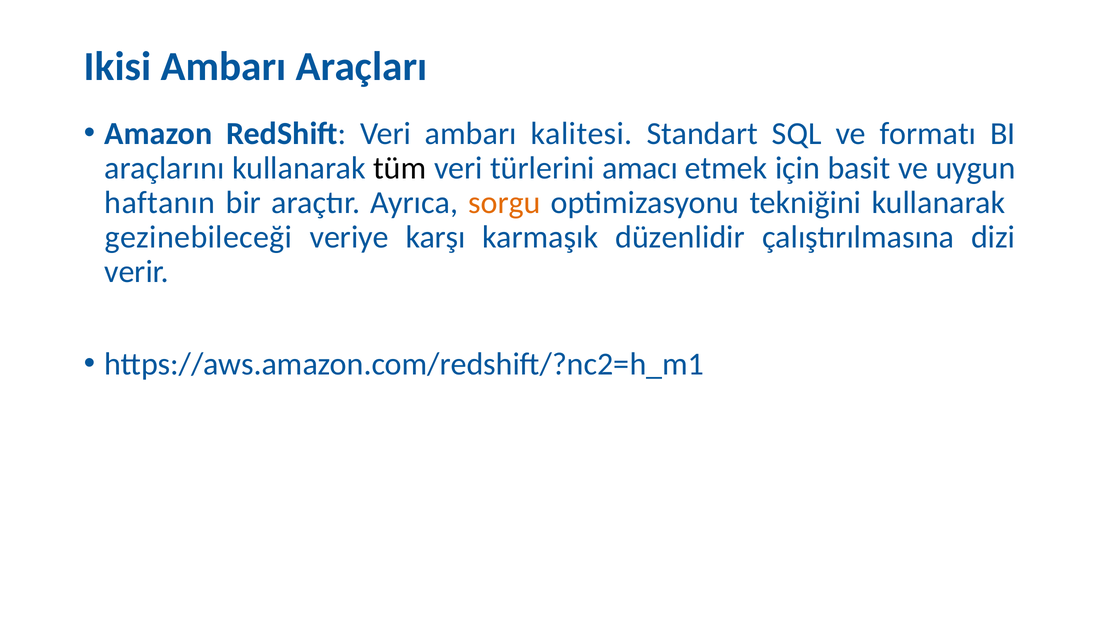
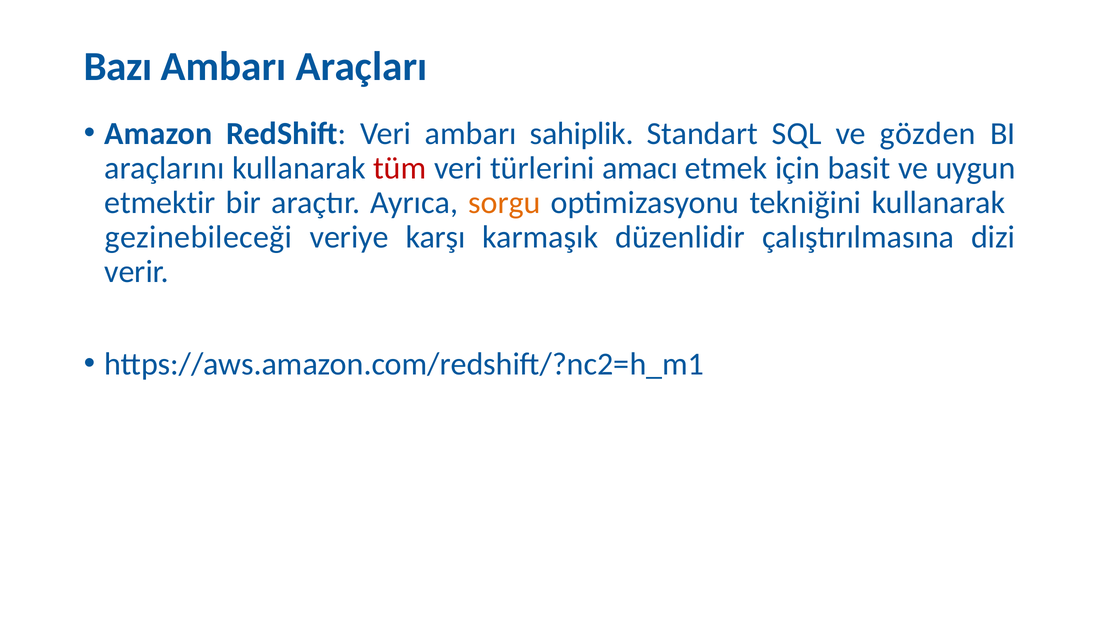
Ikisi: Ikisi -> Bazı (118, 67)
kalitesi: kalitesi -> sahiplik (582, 133)
formatı: formatı -> gözden (928, 133)
tüm colour: black -> red (400, 168)
haftanın: haftanın -> etmektir (160, 203)
